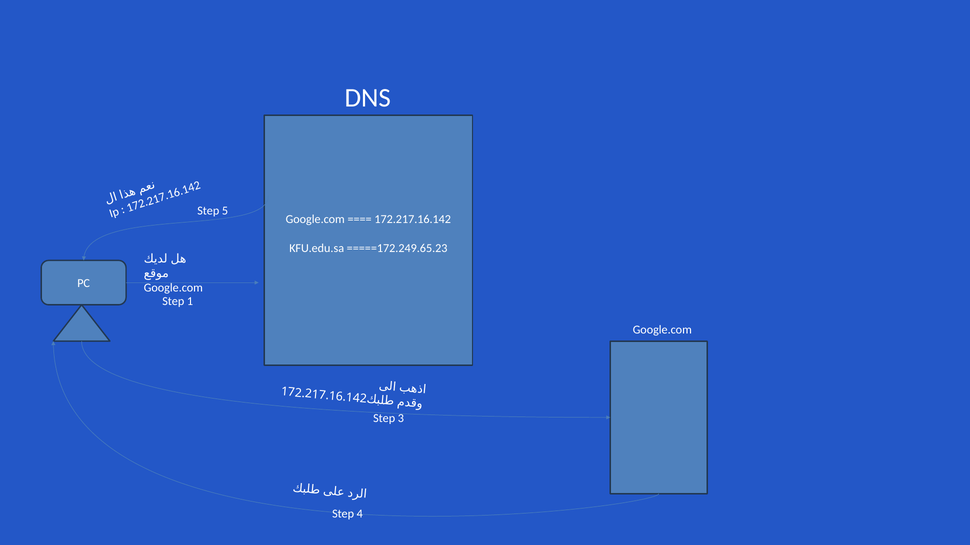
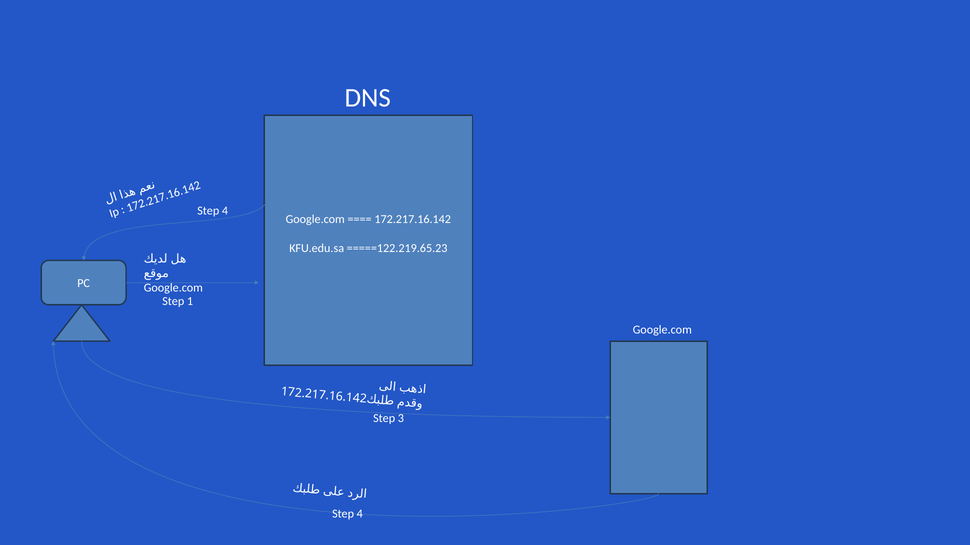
5: 5 -> 4 (225, 211)
=====172.249.65.23: =====172.249.65.23 -> =====122.219.65.23 (397, 249)
